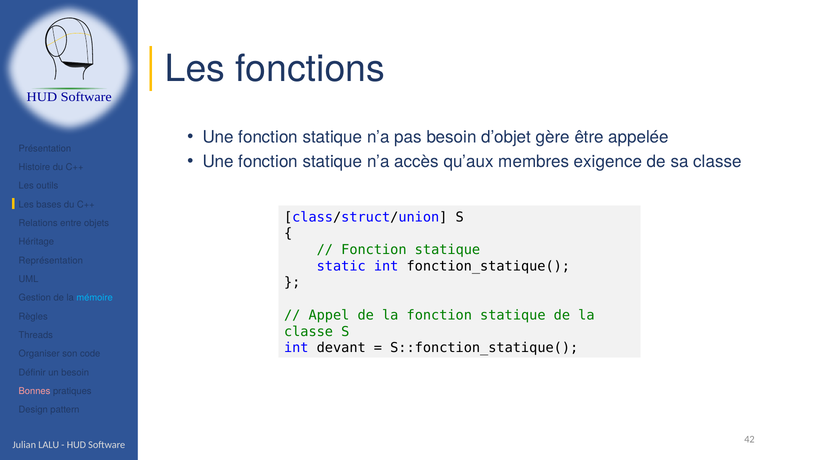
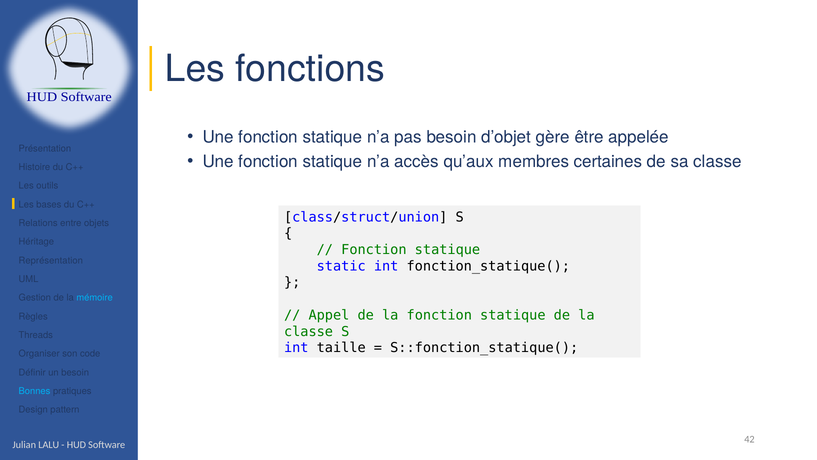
exigence: exigence -> certaines (608, 162)
devant: devant -> taille (341, 348)
Bonnes colour: pink -> light blue (34, 391)
